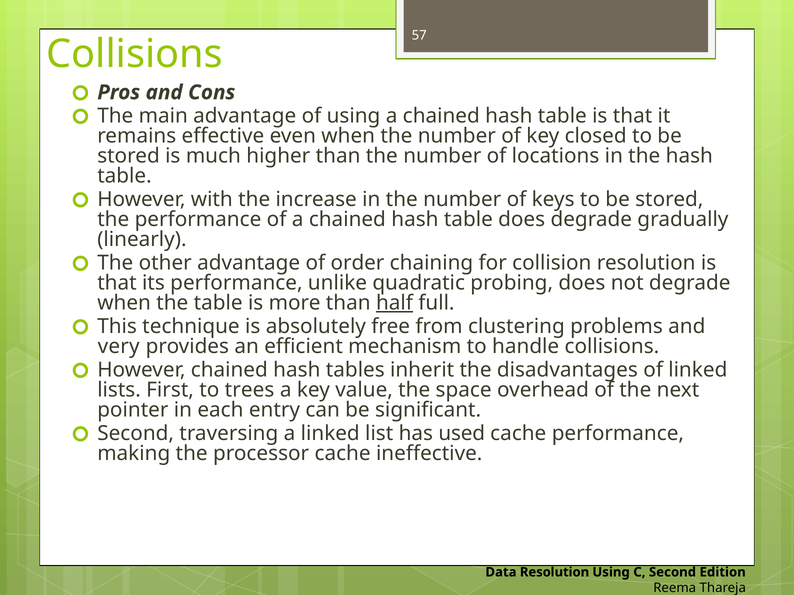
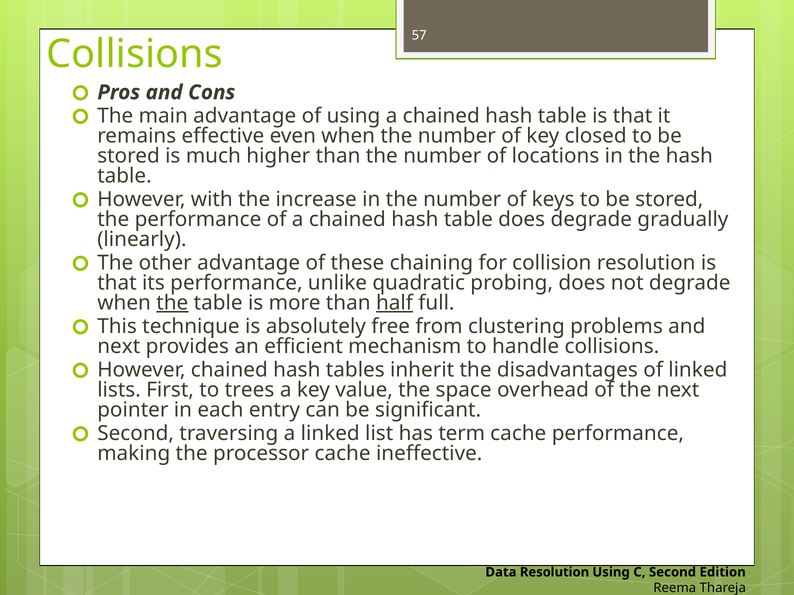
order: order -> these (357, 263)
the underline: none -> present (172, 303)
very: very -> next (119, 347)
used: used -> term (462, 434)
